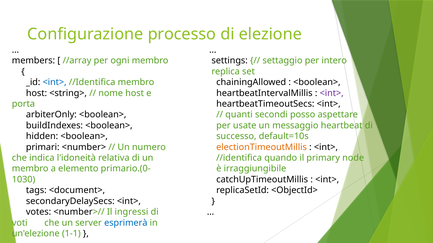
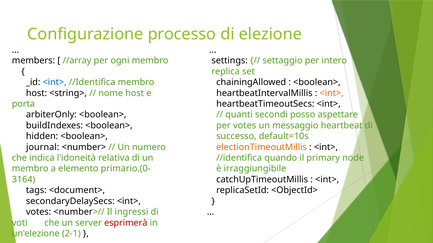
<int> colour: purple -> orange (332, 93)
per usate: usate -> votes (245, 126)
primari: primari -> journal (43, 147)
1030: 1030 -> 3164 (24, 180)
esprimerà colour: blue -> red (126, 223)
1-1: 1-1 -> 2-1 (71, 234)
